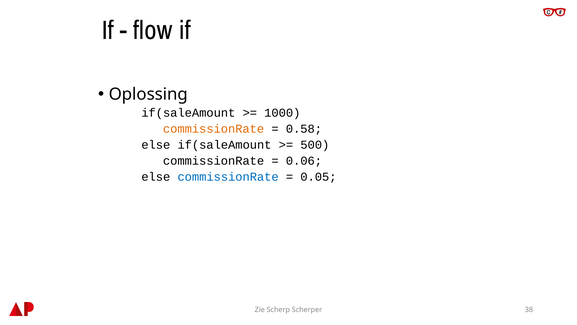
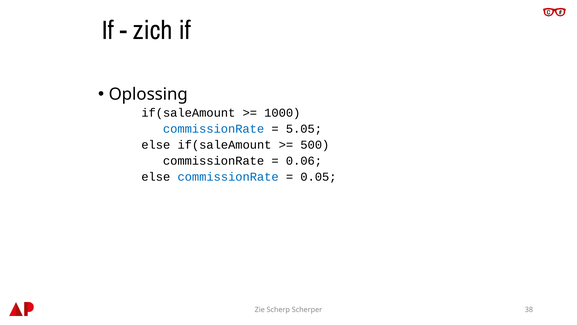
flow: flow -> zich (153, 30)
commissionRate colour: orange -> blue (214, 129)
0.58: 0.58 -> 5.05 (304, 129)
